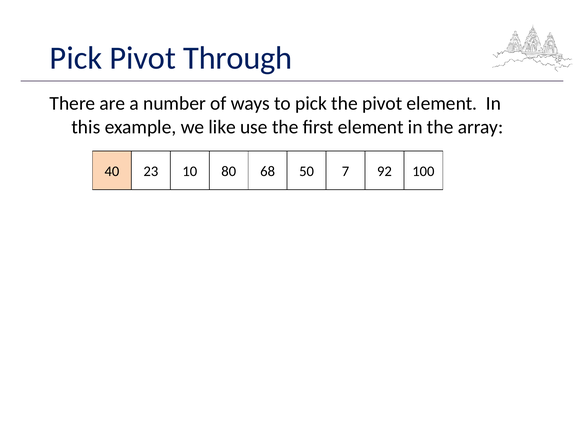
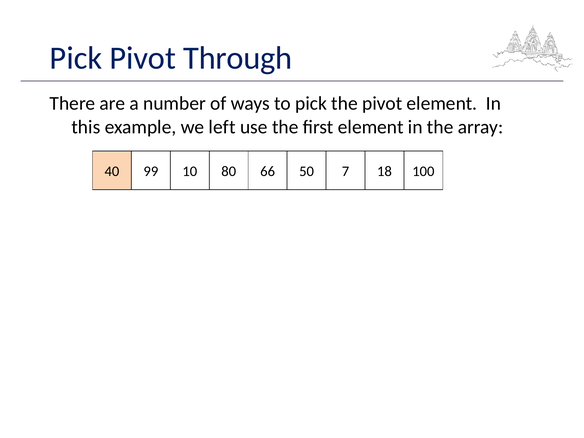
like: like -> left (222, 127)
23: 23 -> 99 (151, 171)
68: 68 -> 66 (268, 171)
92: 92 -> 18 (384, 171)
